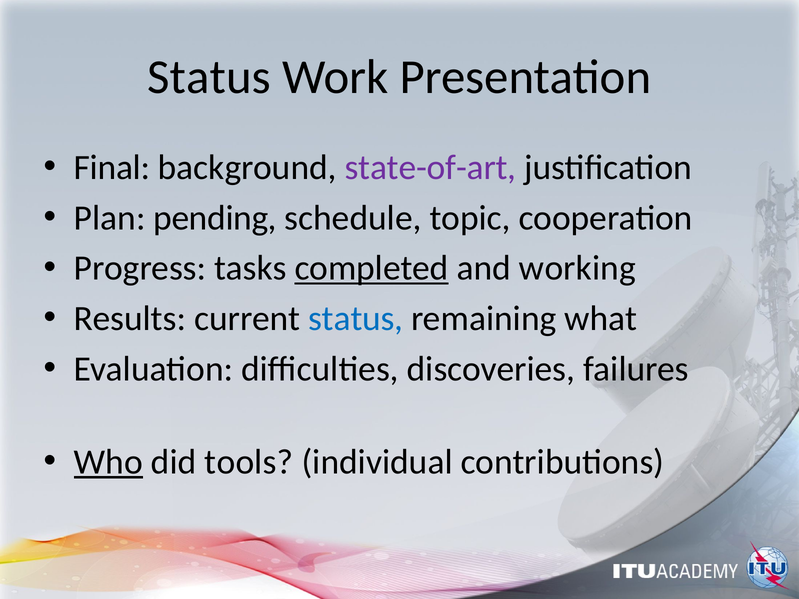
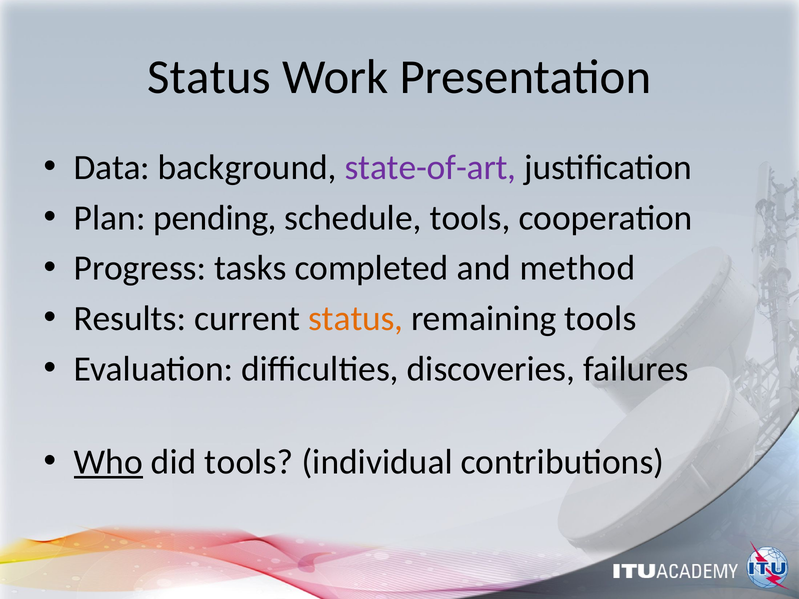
Final: Final -> Data (112, 168)
schedule topic: topic -> tools (470, 218)
completed underline: present -> none (372, 268)
working: working -> method (577, 268)
status colour: blue -> orange (356, 319)
remaining what: what -> tools (600, 319)
